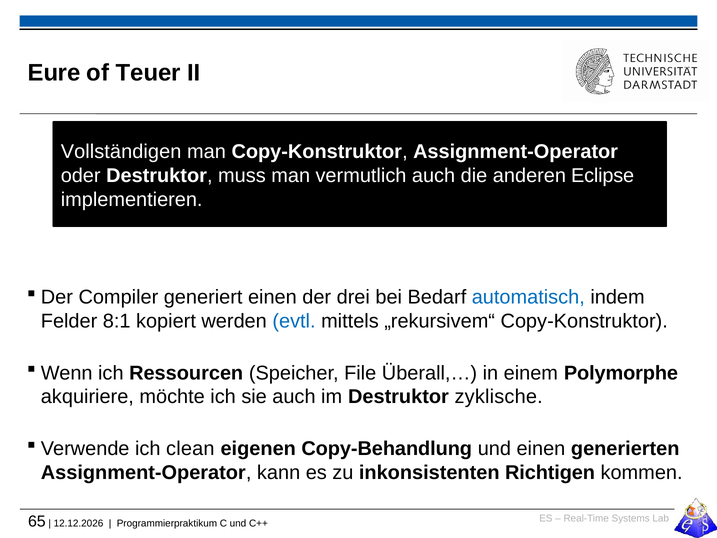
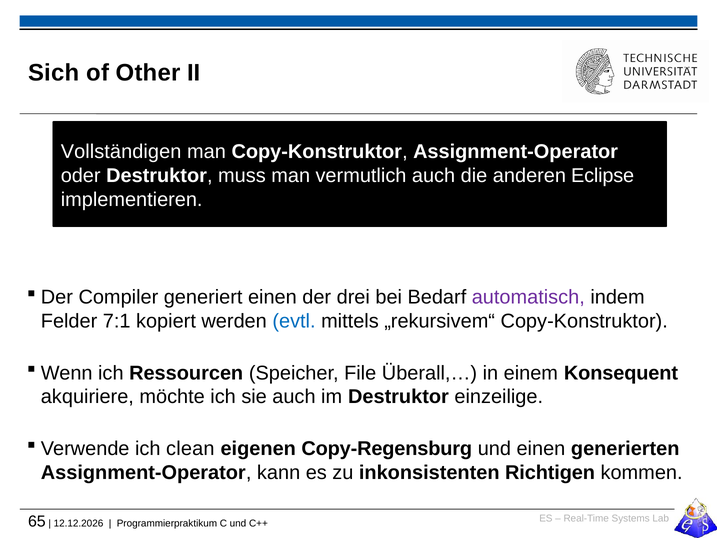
Eure: Eure -> Sich (54, 73)
Teuer: Teuer -> Other (148, 73)
automatisch colour: blue -> purple (528, 297)
8:1: 8:1 -> 7:1 (117, 321)
Polymorphe: Polymorphe -> Konsequent (621, 373)
zyklische: zyklische -> einzeilige (499, 397)
Copy-Behandlung: Copy-Behandlung -> Copy-Regensburg (387, 448)
